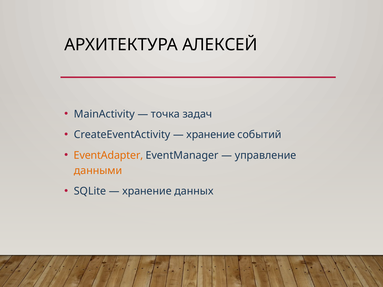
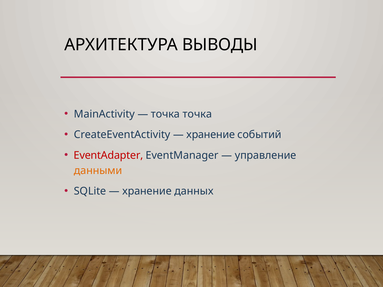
АЛЕКСЕЙ: АЛЕКСЕЙ -> ВЫВОДЫ (220, 45)
точка задач: задач -> точка (197, 114)
EventAdapter colour: orange -> red (108, 155)
